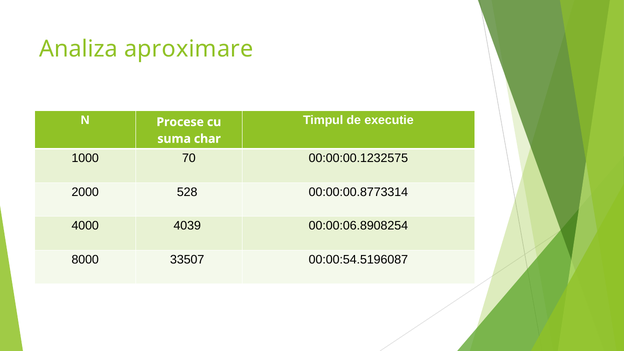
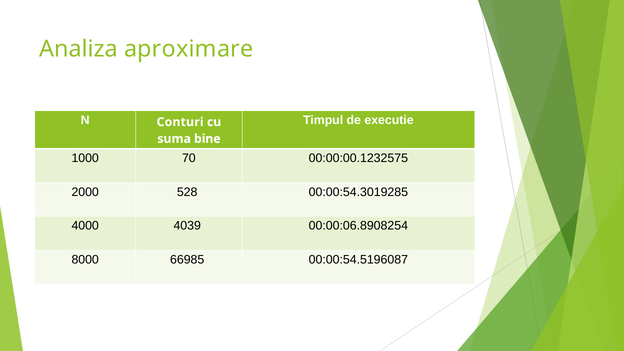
Procese: Procese -> Conturi (180, 122)
char: char -> bine (207, 139)
00:00:00.8773314: 00:00:00.8773314 -> 00:00:54.3019285 (358, 192)
33507: 33507 -> 66985 (187, 260)
